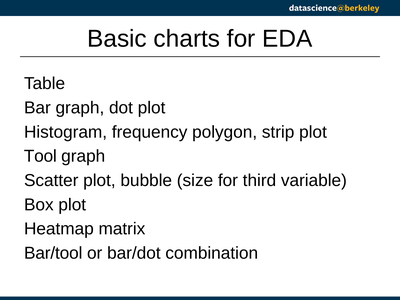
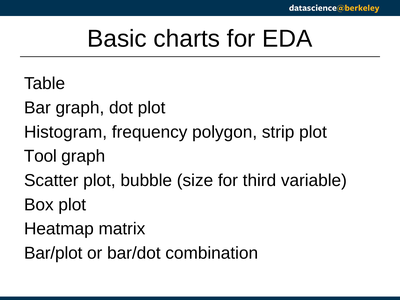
Bar/tool: Bar/tool -> Bar/plot (53, 253)
